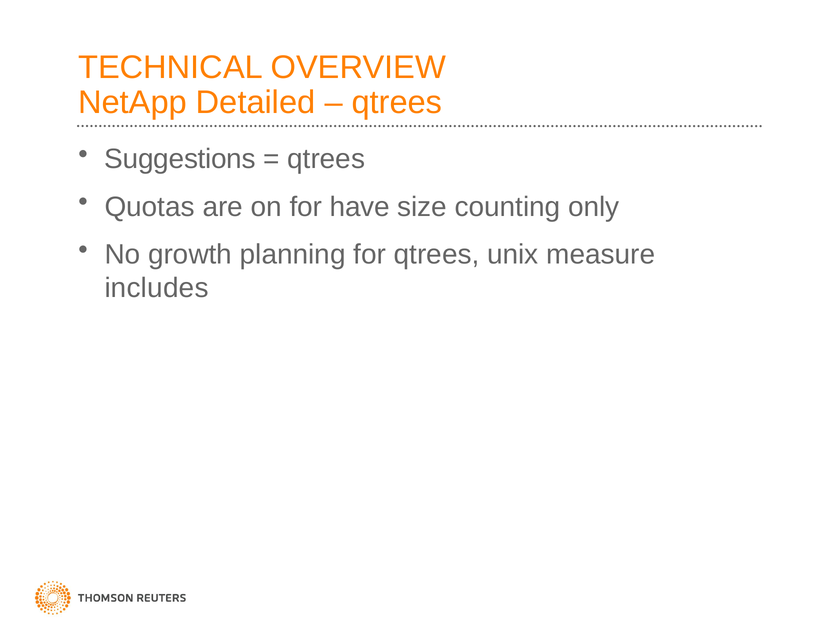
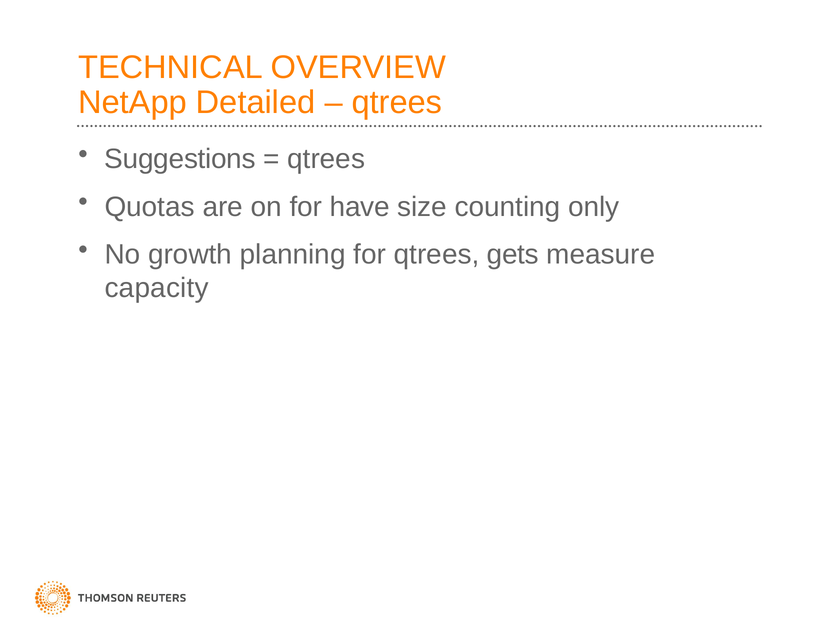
unix: unix -> gets (513, 254)
includes: includes -> capacity (157, 288)
